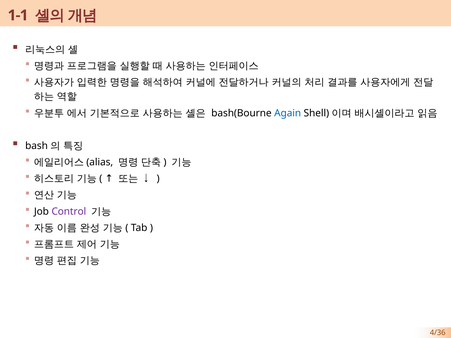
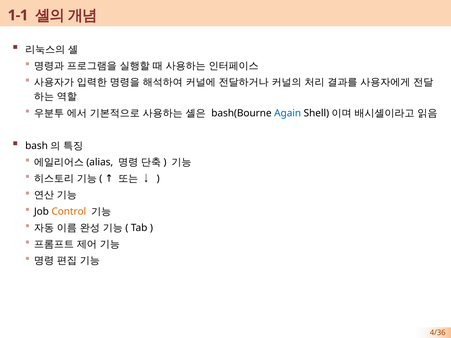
Control colour: purple -> orange (69, 212)
